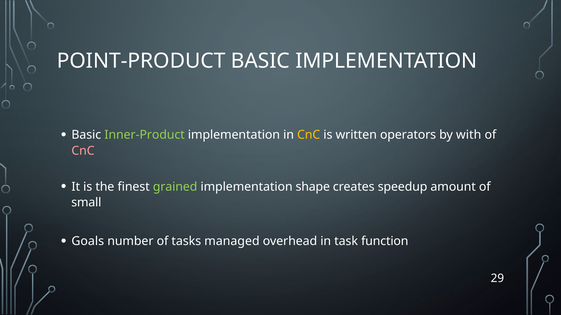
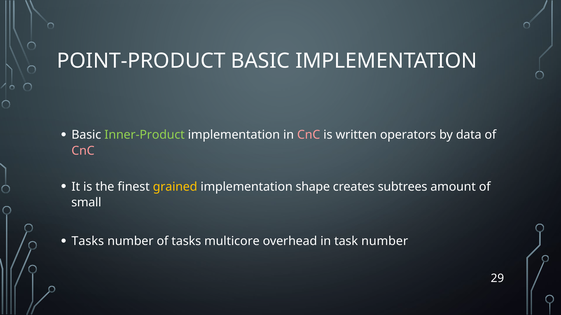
CnC colour: yellow -> pink (309, 135)
with: with -> data (469, 135)
grained colour: light green -> yellow (175, 187)
speedup: speedup -> subtrees (403, 187)
Goals: Goals -> Tasks (88, 242)
managed: managed -> multicore (232, 242)
task function: function -> number (385, 242)
